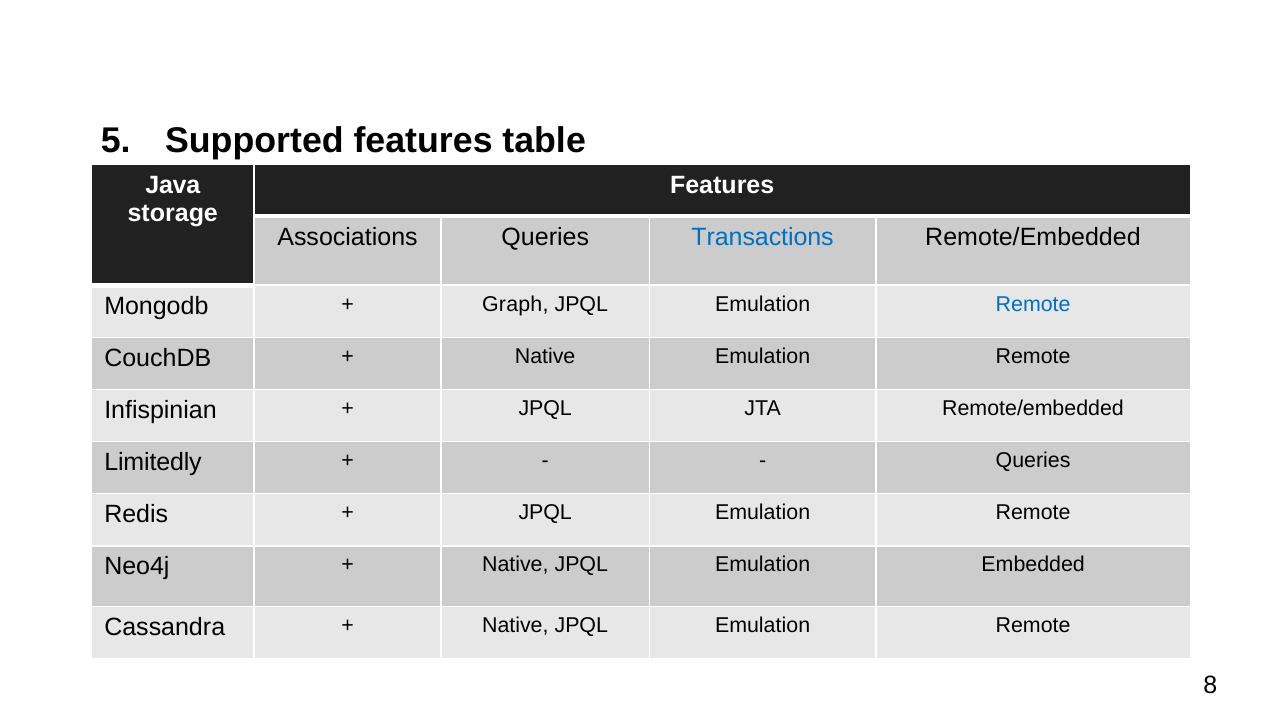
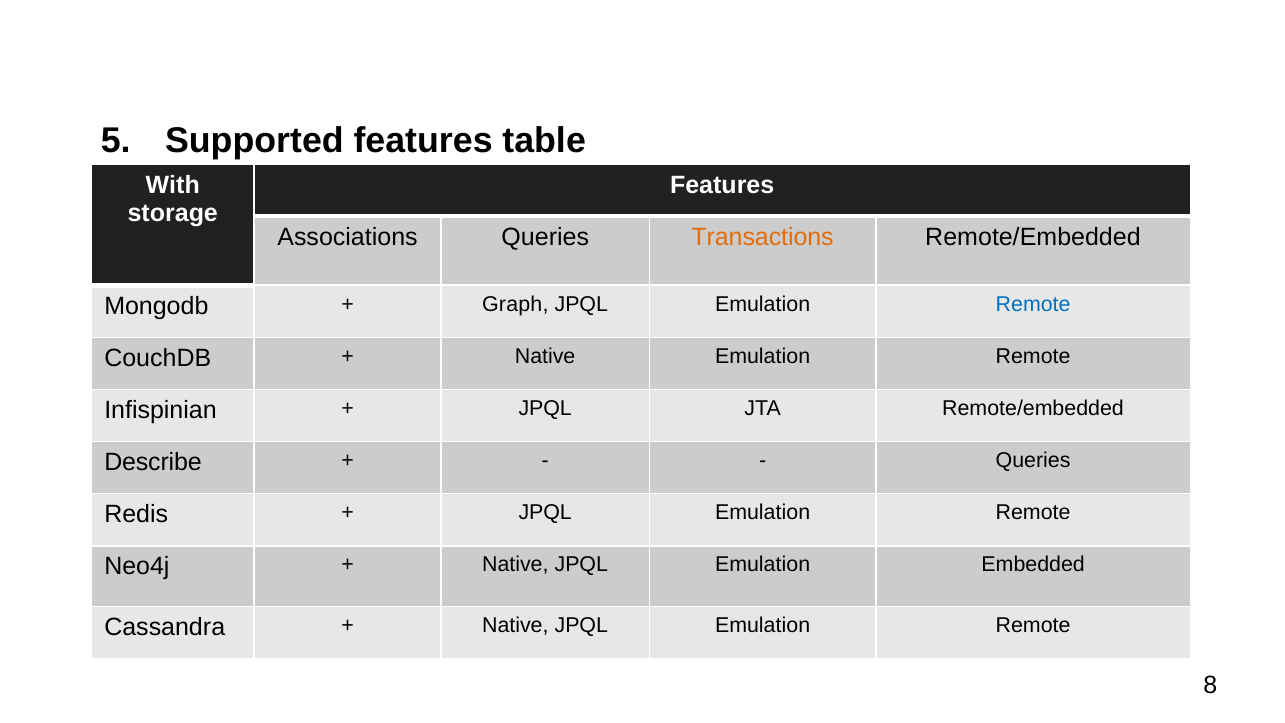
Java: Java -> With (173, 185)
Transactions colour: blue -> orange (763, 237)
Limitedly: Limitedly -> Describe (153, 462)
